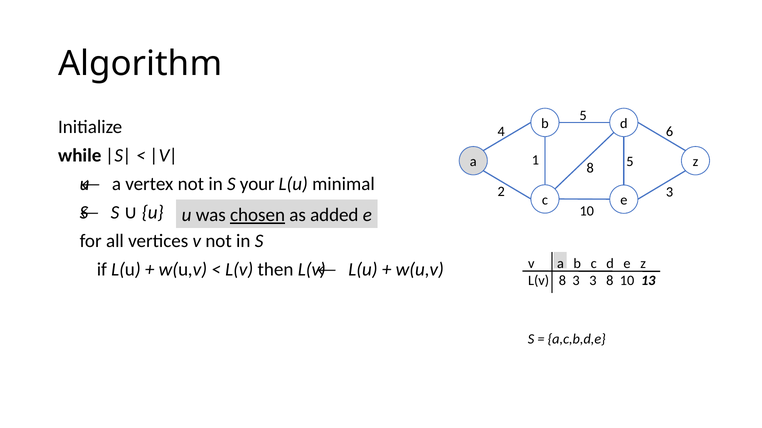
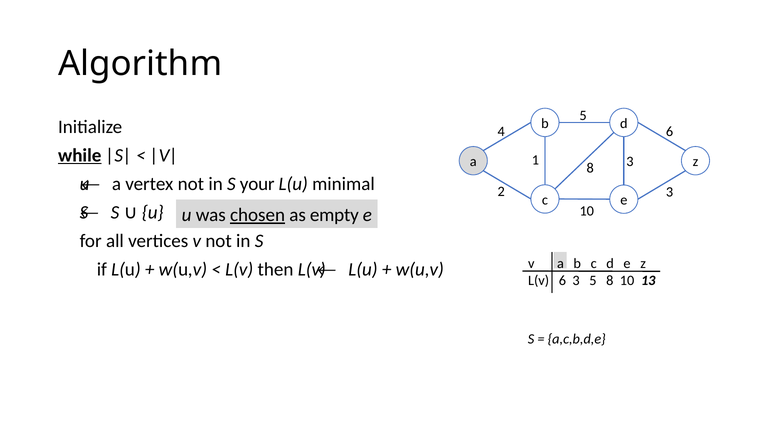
while underline: none -> present (80, 156)
8 5: 5 -> 3 (630, 162)
added: added -> empty (334, 215)
L(v 8: 8 -> 6 (562, 281)
3 3: 3 -> 5 (593, 281)
